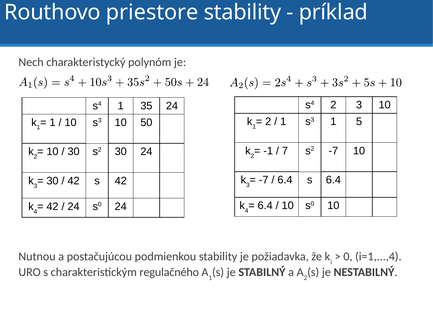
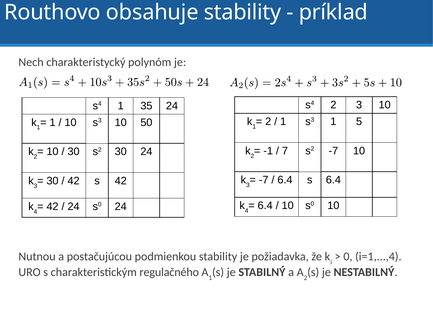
priestore: priestore -> obsahuje (152, 12)
